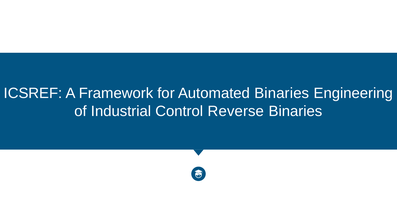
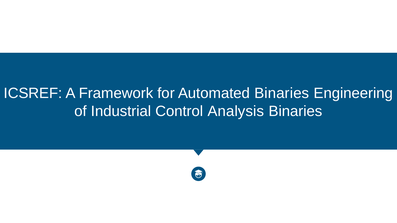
Reverse: Reverse -> Analysis (236, 111)
